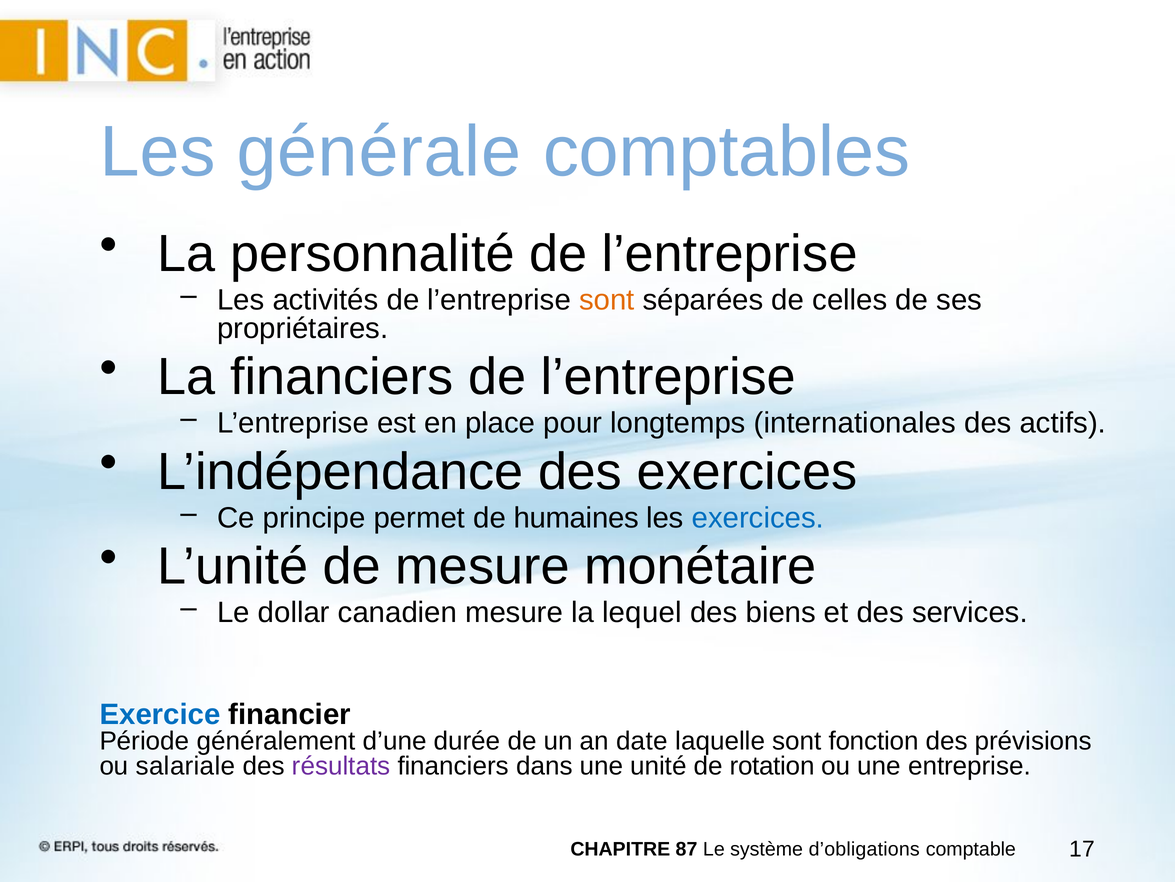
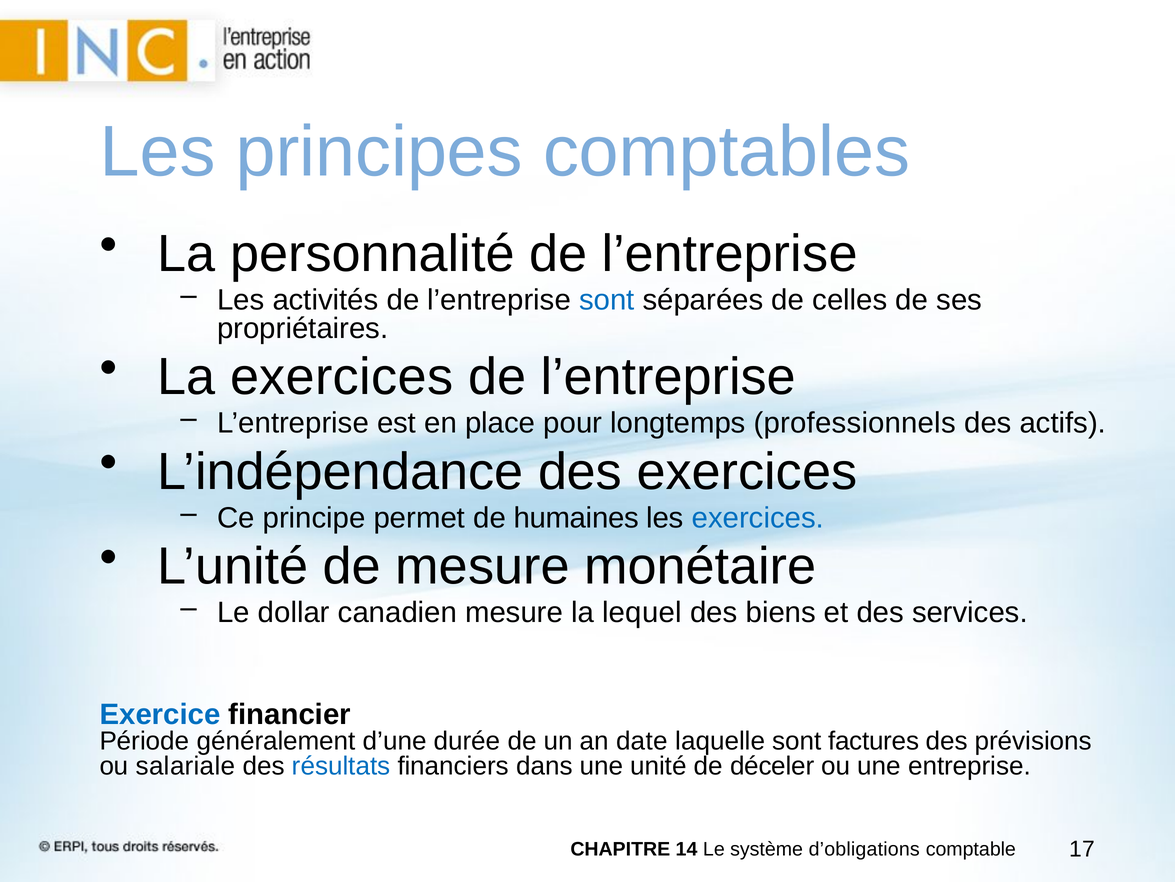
générale: générale -> principes (379, 152)
sont colour: orange -> blue (607, 300)
La financiers: financiers -> exercices (342, 377)
internationales: internationales -> professionnels (855, 423)
fonction: fonction -> factures (874, 741)
résultats colour: purple -> blue (341, 766)
rotation: rotation -> déceler (772, 766)
87: 87 -> 14 (686, 848)
